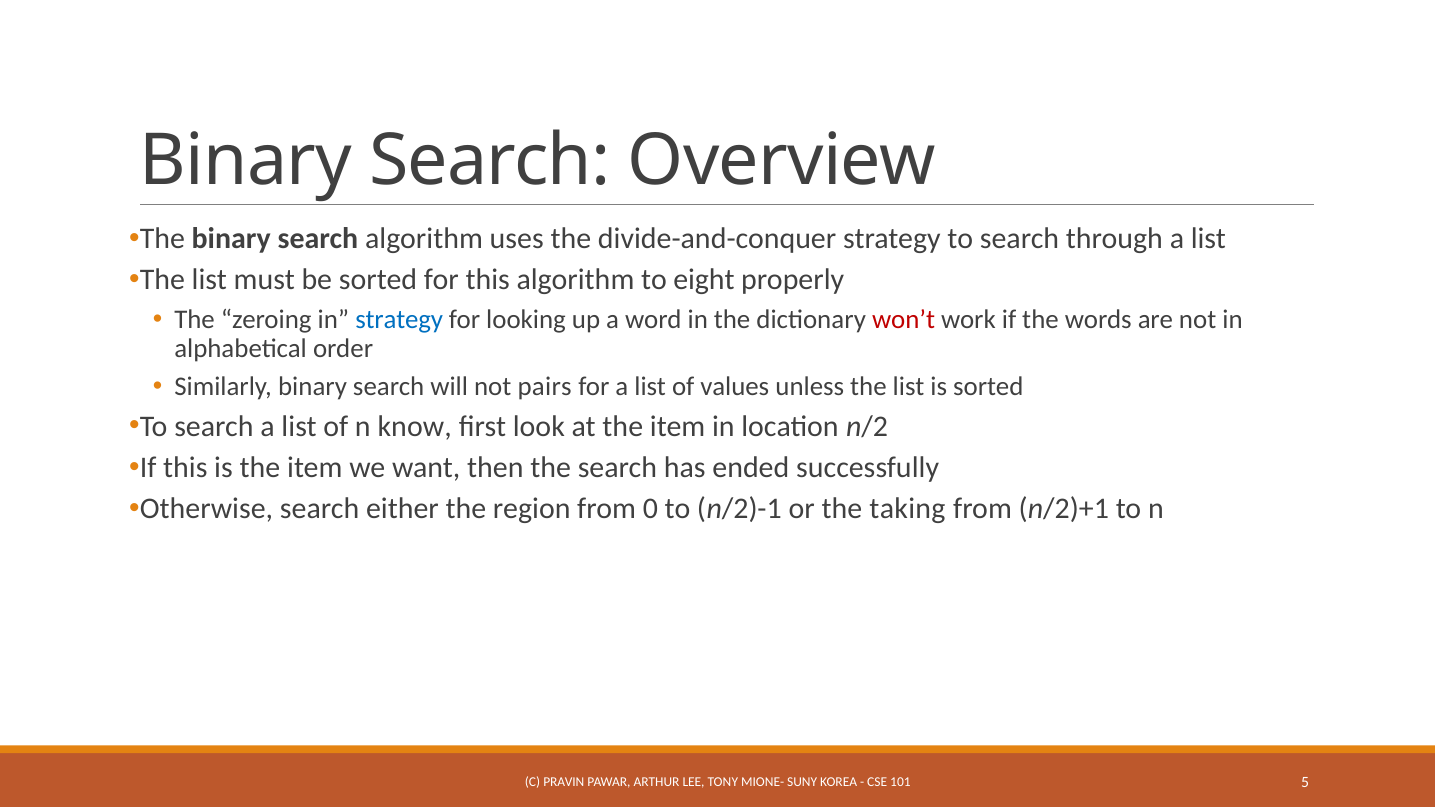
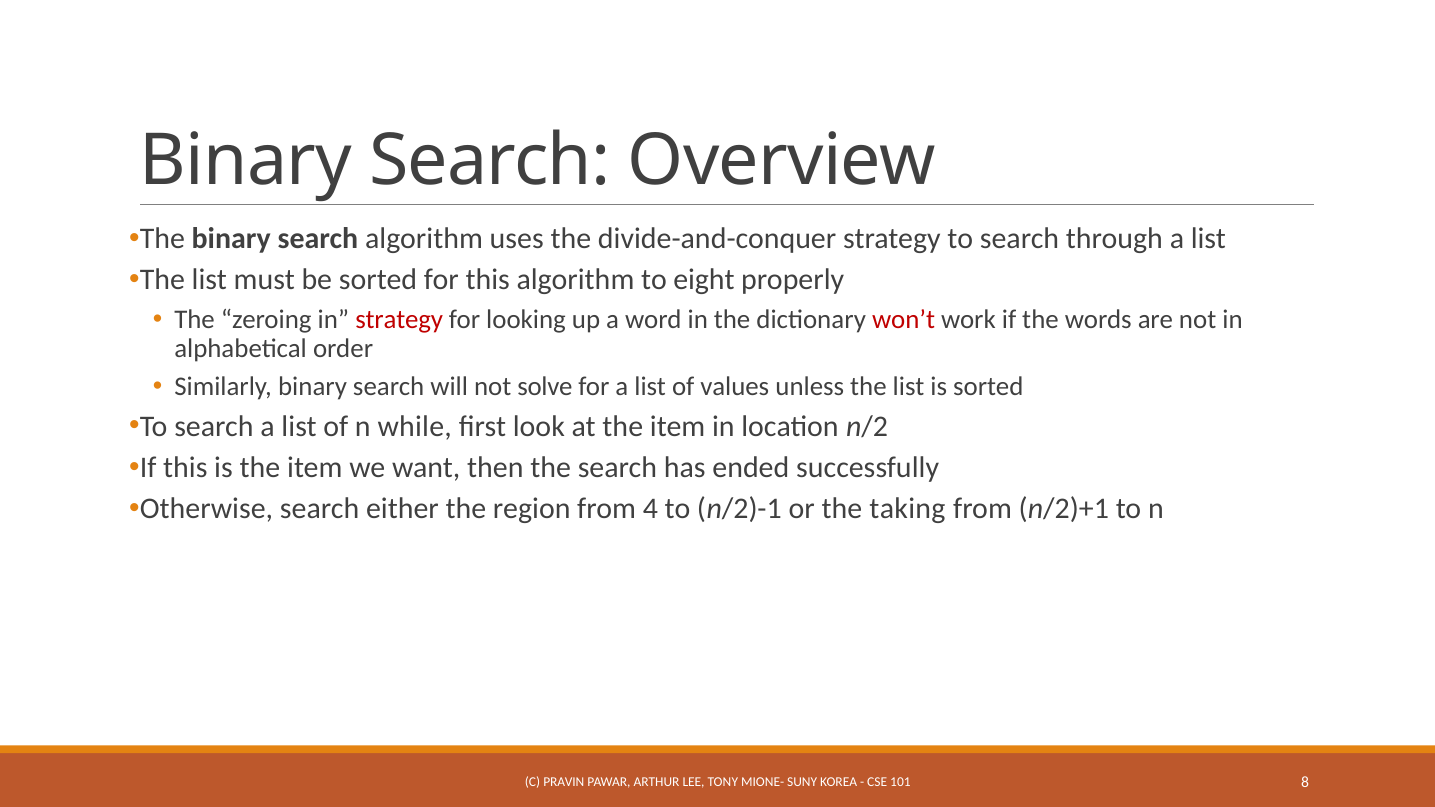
strategy colour: blue -> red (399, 320)
pairs: pairs -> solve (545, 387)
know: know -> while (415, 426)
0: 0 -> 4 (650, 509)
5: 5 -> 8 (1305, 783)
